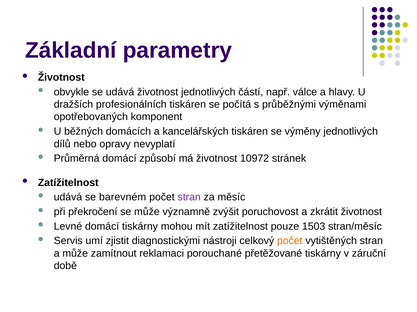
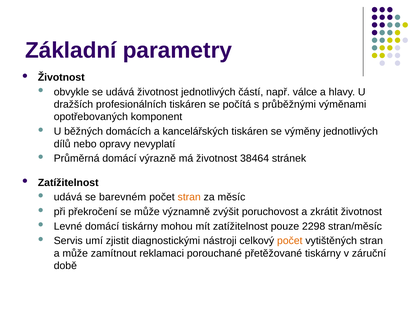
způsobí: způsobí -> výrazně (158, 159)
10972: 10972 -> 38464 (255, 159)
stran colour: purple -> orange (189, 198)
1503: 1503 -> 2298 (314, 227)
